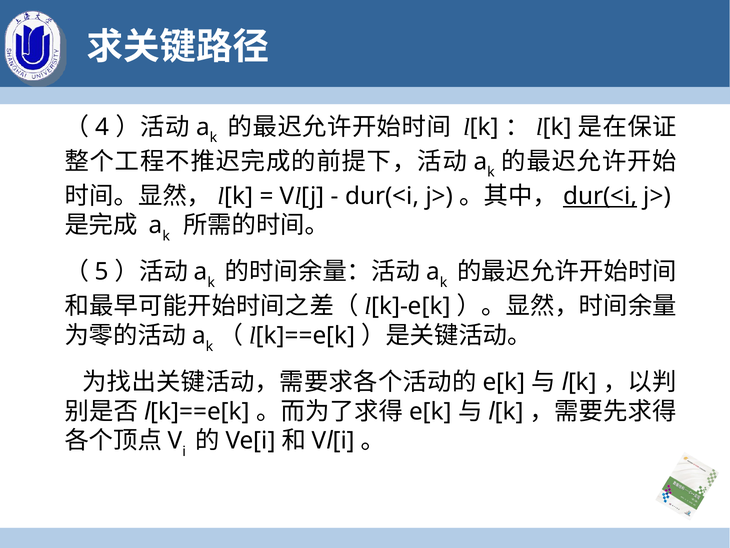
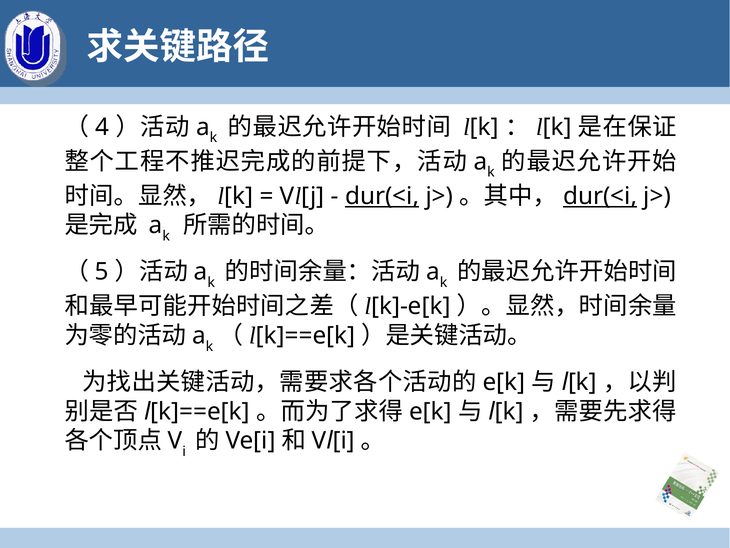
dur(<i underline: none -> present (382, 196)
